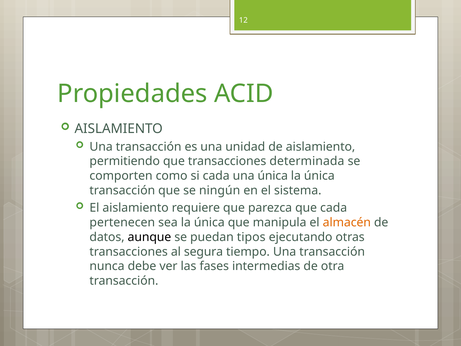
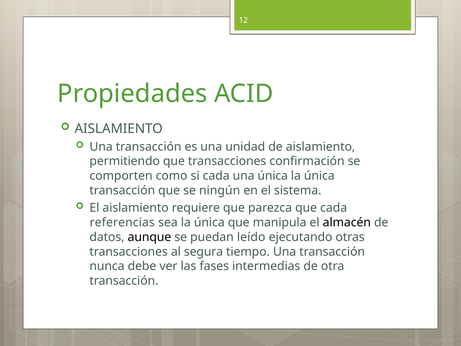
determinada: determinada -> confirmación (307, 161)
pertenecen: pertenecen -> referencias (122, 222)
almacén colour: orange -> black (347, 222)
tipos: tipos -> leído (251, 237)
